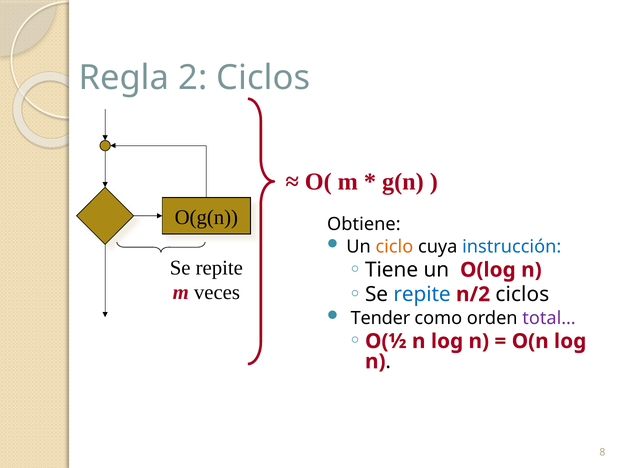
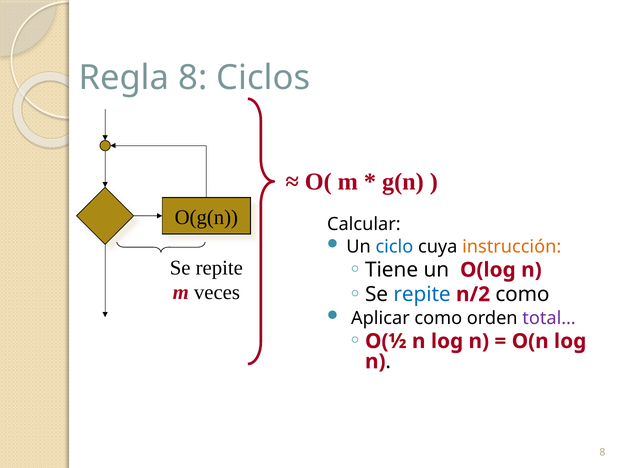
Regla 2: 2 -> 8 (193, 78)
Obtiene: Obtiene -> Calcular (364, 224)
ciclo colour: orange -> blue (394, 246)
instrucción colour: blue -> orange (512, 246)
n/2 ciclos: ciclos -> como (522, 294)
Tender: Tender -> Aplicar (380, 318)
